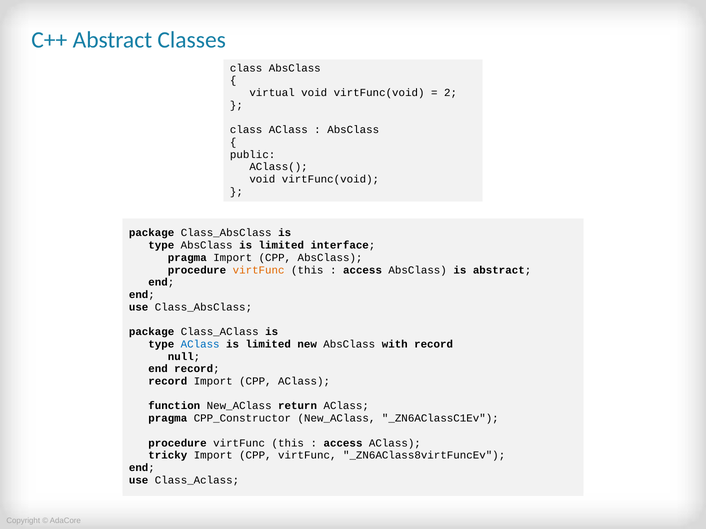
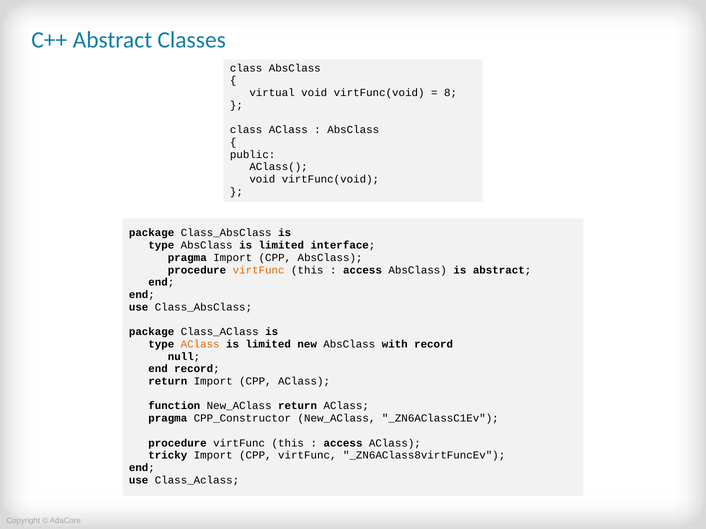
2: 2 -> 8 (451, 93)
AClass colour: blue -> orange (200, 344)
record: record -> return (168, 382)
